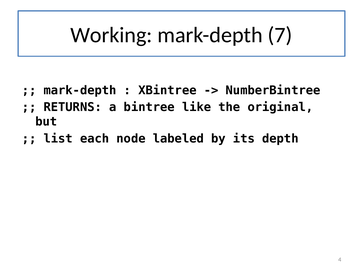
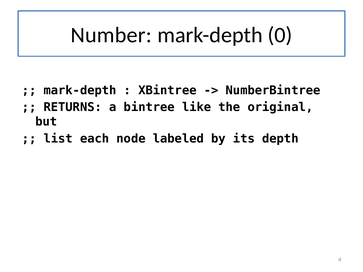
Working: Working -> Number (111, 35)
7: 7 -> 0 (280, 35)
